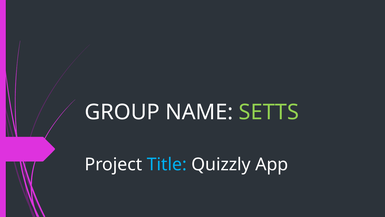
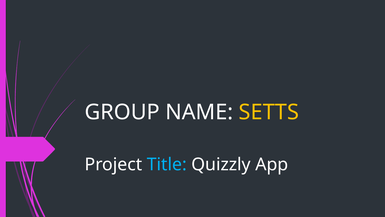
SETTS colour: light green -> yellow (269, 112)
